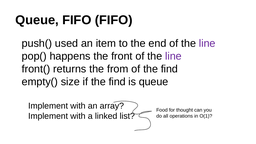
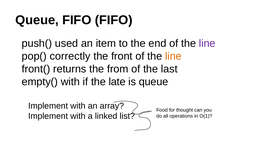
happens: happens -> correctly (70, 56)
line colour: purple -> orange (173, 56)
of the find: find -> last (169, 69)
empty( size: size -> with (70, 82)
if the find: find -> late (117, 82)
